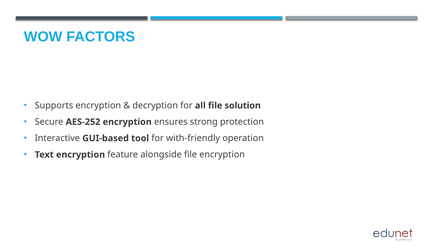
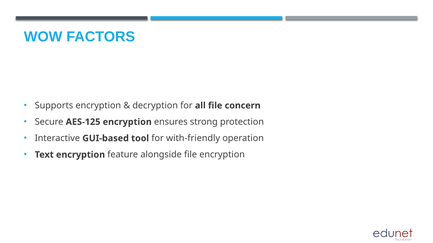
solution: solution -> concern (243, 106)
AES-252: AES-252 -> AES-125 (83, 122)
